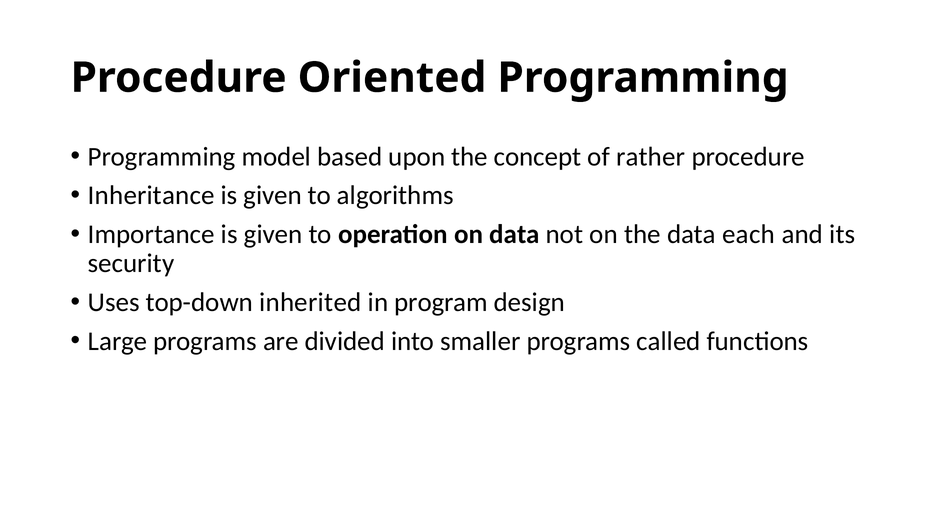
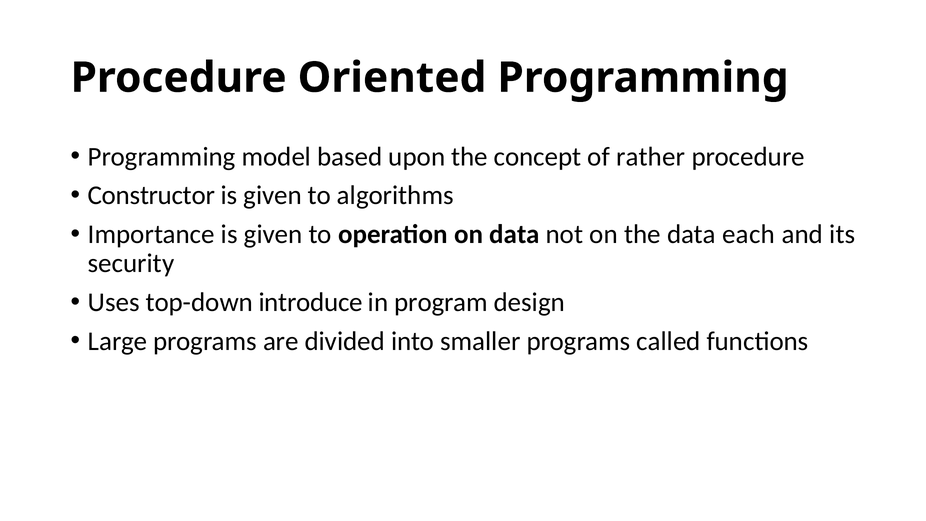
Inheritance: Inheritance -> Constructor (151, 195)
inherited: inherited -> introduce (311, 302)
